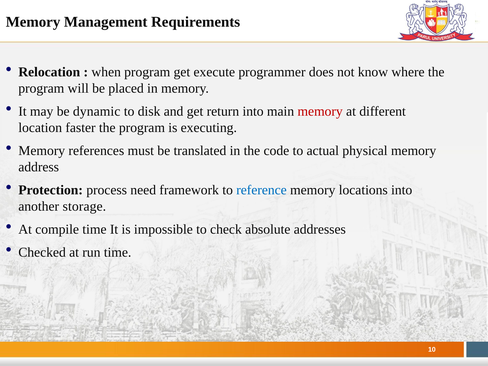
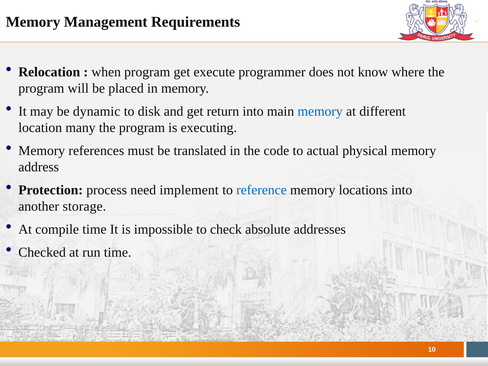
memory colour: red -> blue (320, 111)
faster: faster -> many (80, 128)
framework: framework -> implement (189, 190)
